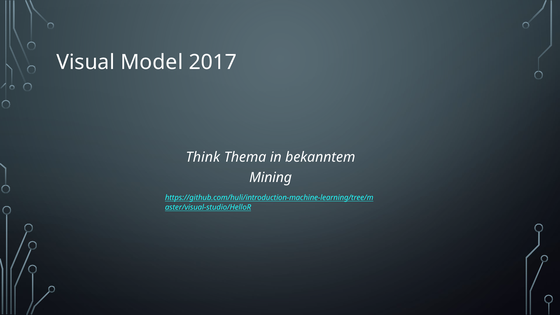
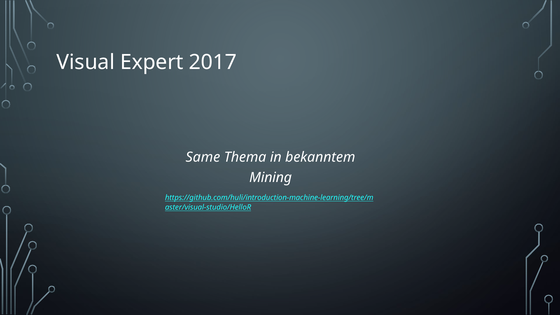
Model: Model -> Expert (152, 62)
Think: Think -> Same (203, 157)
